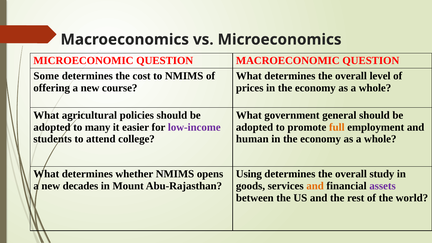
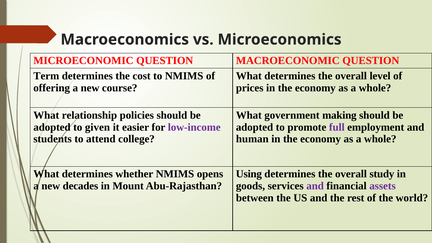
Some: Some -> Term (46, 76)
agricultural: agricultural -> relationship (89, 115)
general: general -> making (339, 115)
many: many -> given (97, 127)
full colour: orange -> purple (337, 127)
and colour: orange -> purple (315, 186)
